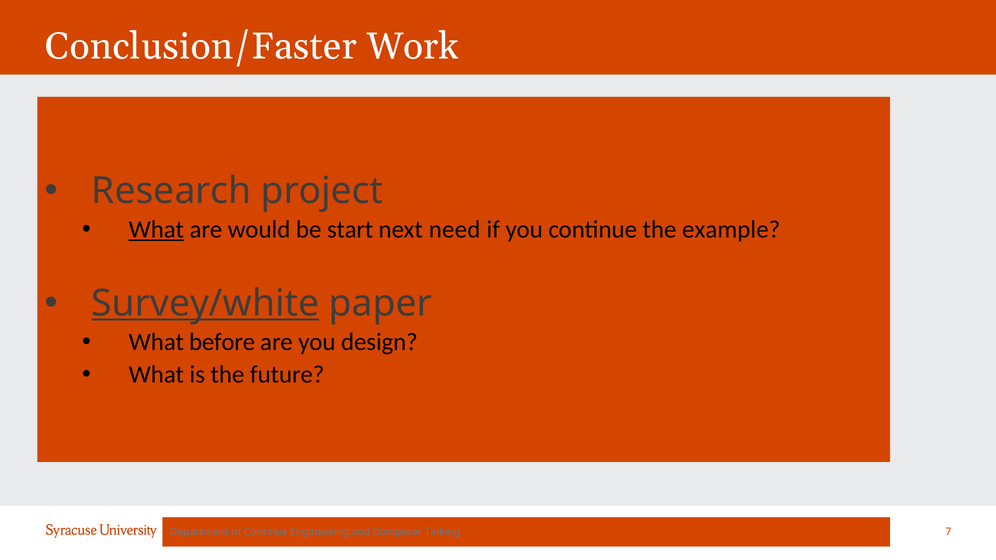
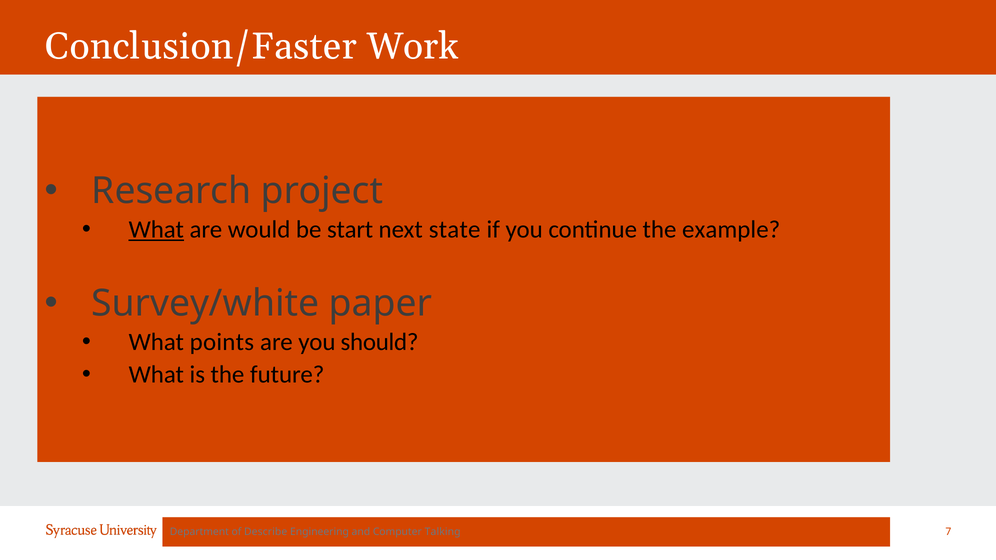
need: need -> state (455, 230)
Survey/white underline: present -> none (205, 304)
before: before -> points (222, 342)
design: design -> should (379, 342)
of Continue: Continue -> Describe (266, 532)
